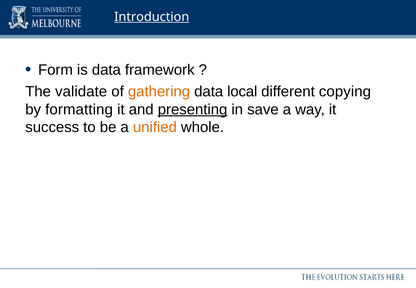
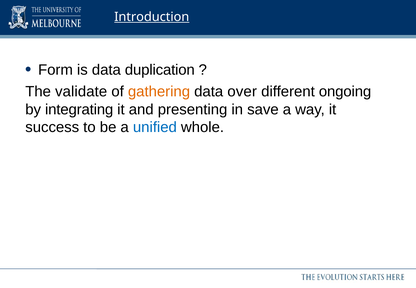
framework: framework -> duplication (160, 70)
local: local -> over (242, 92)
copying: copying -> ongoing (345, 92)
formatting: formatting -> integrating (79, 109)
presenting underline: present -> none (193, 109)
unified colour: orange -> blue (155, 127)
